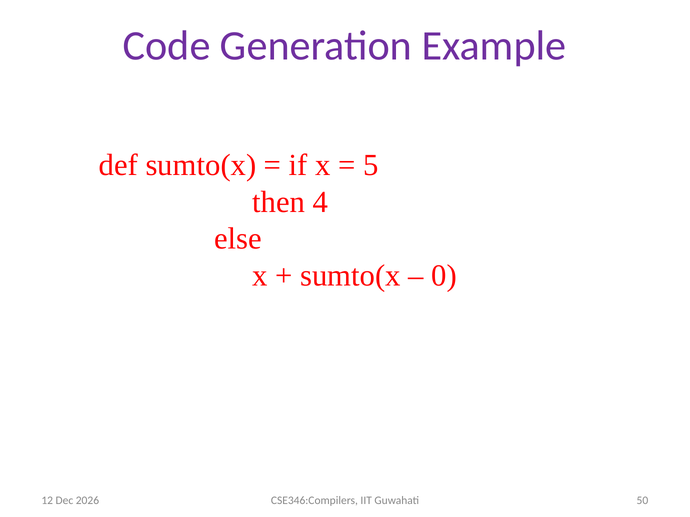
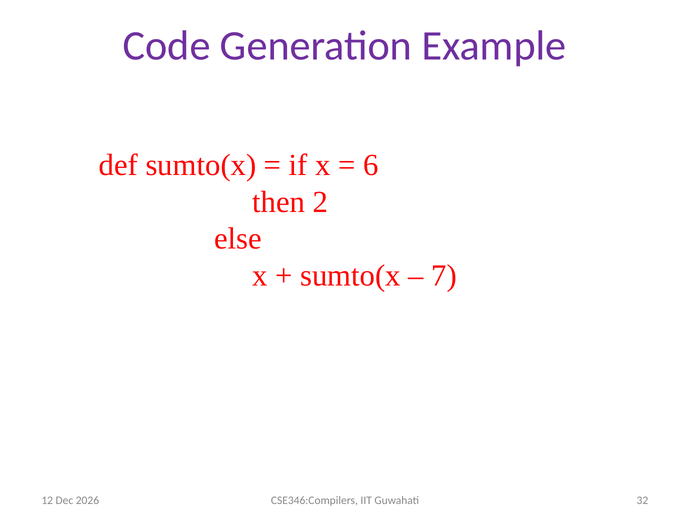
5: 5 -> 6 (371, 165)
4: 4 -> 2 (320, 202)
0: 0 -> 7 (444, 276)
50: 50 -> 32 (642, 501)
